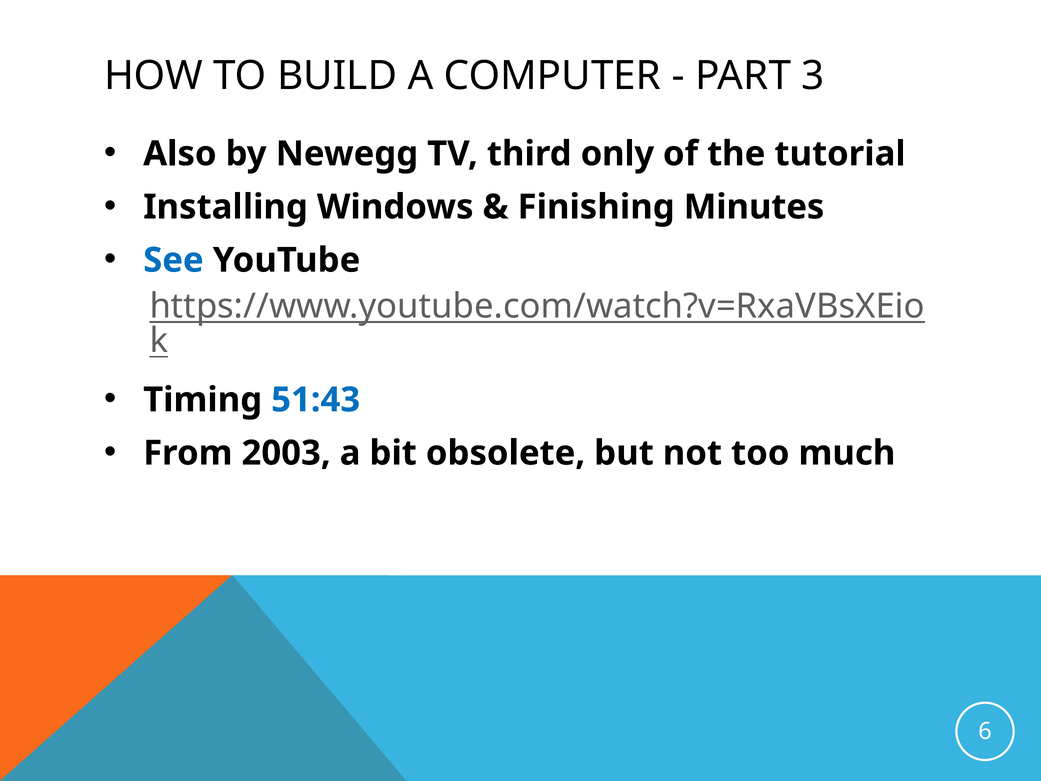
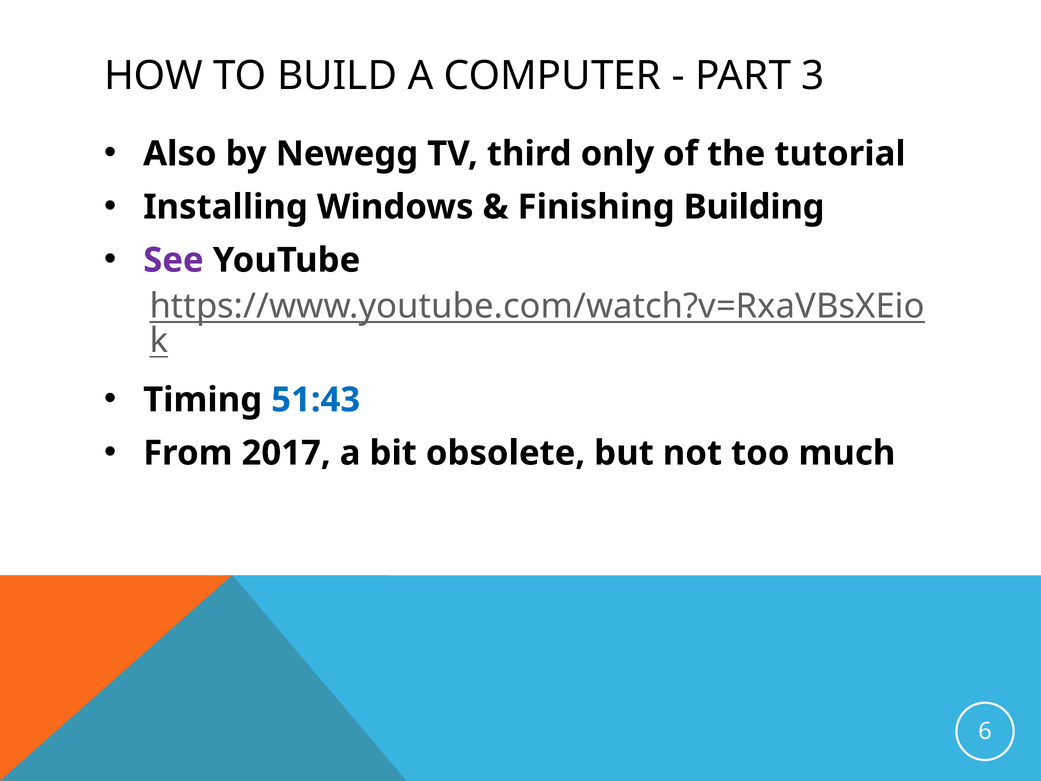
Minutes: Minutes -> Building (754, 207)
See colour: blue -> purple (173, 260)
2003: 2003 -> 2017 (286, 453)
